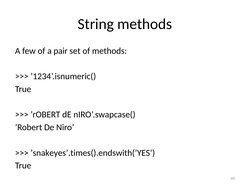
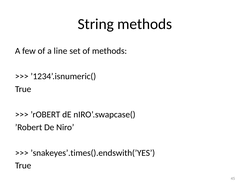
pair: pair -> line (61, 51)
